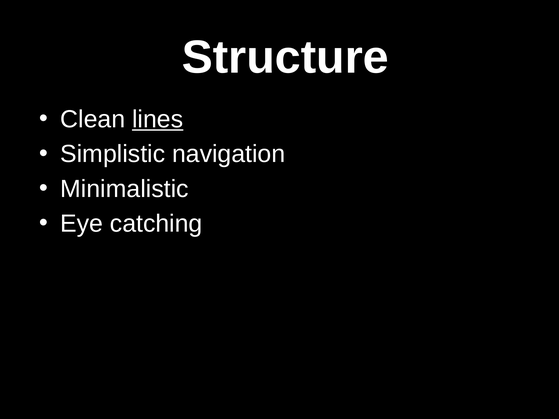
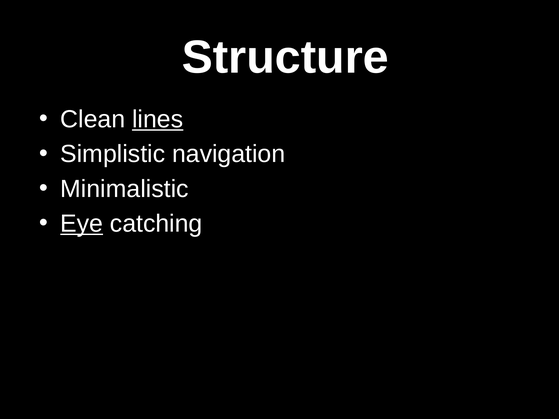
Eye underline: none -> present (82, 224)
